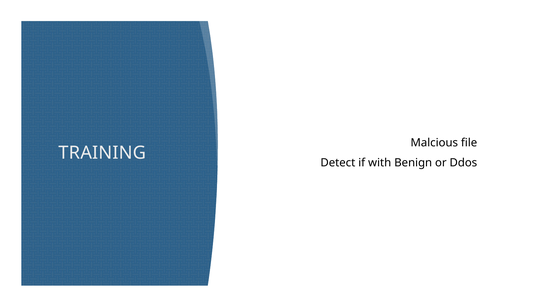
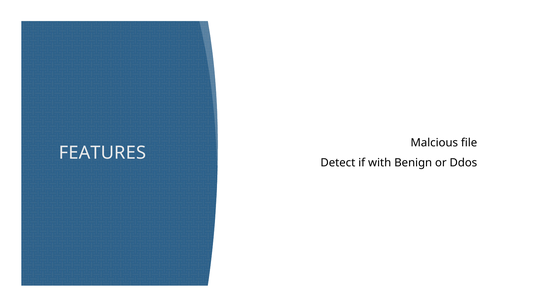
TRAINING: TRAINING -> FEATURES (102, 153)
